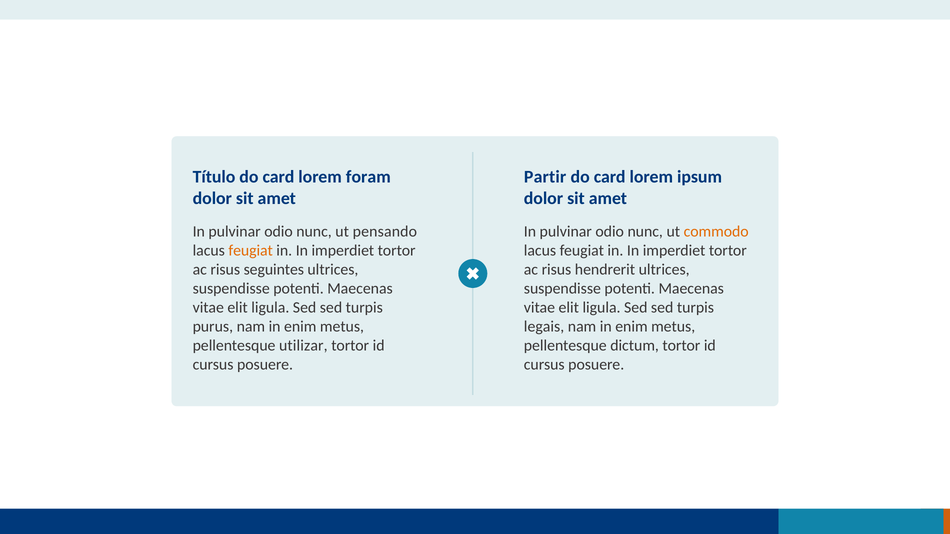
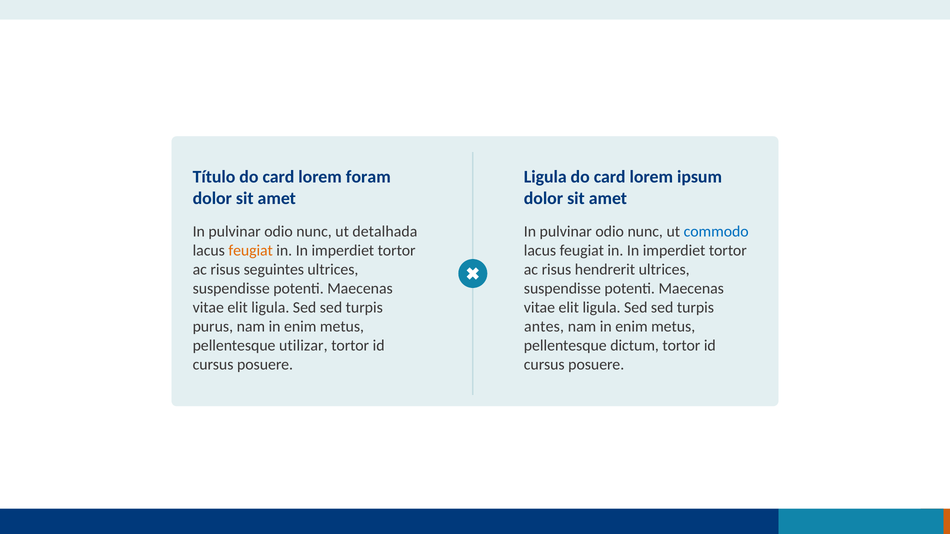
Partir: Partir -> Ligula (545, 177)
pensando: pensando -> detalhada (385, 232)
commodo colour: orange -> blue (716, 232)
legais: legais -> antes (544, 327)
